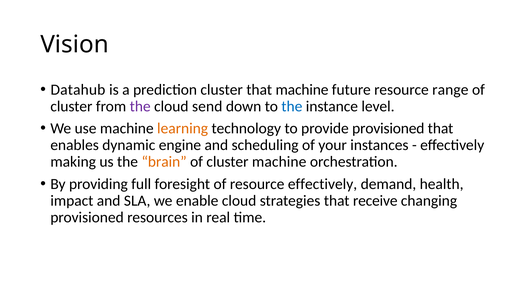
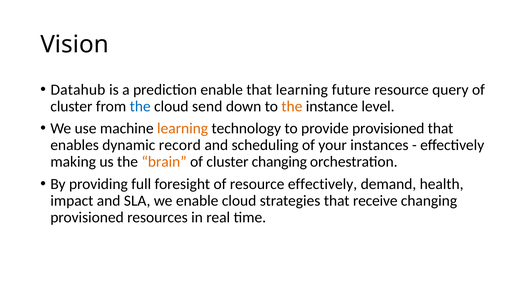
prediction cluster: cluster -> enable (222, 90)
that machine: machine -> learning (302, 90)
range: range -> query (450, 90)
the colour: purple -> blue (140, 106)
the colour: blue -> orange (292, 106)
engine: engine -> record (180, 145)
cluster machine: machine -> changing (279, 162)
